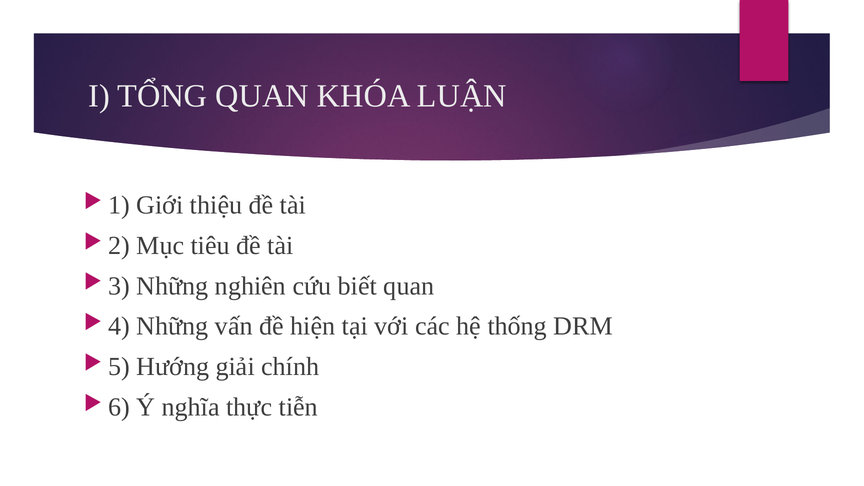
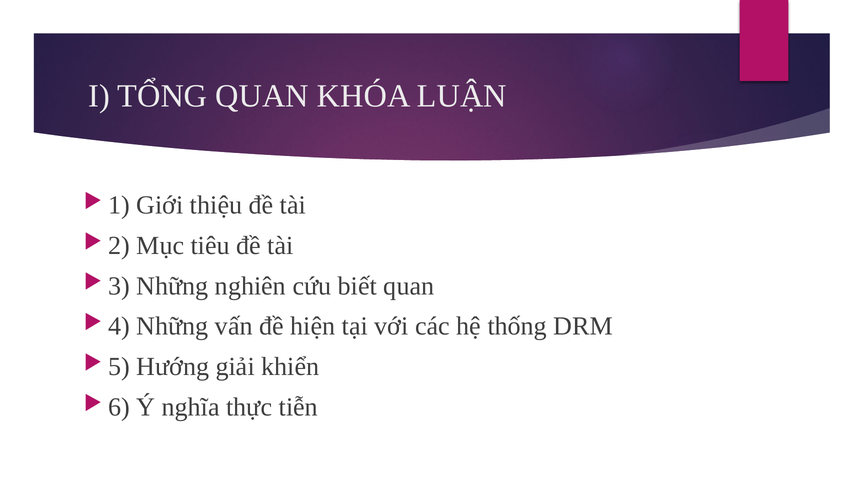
chính: chính -> khiển (290, 367)
